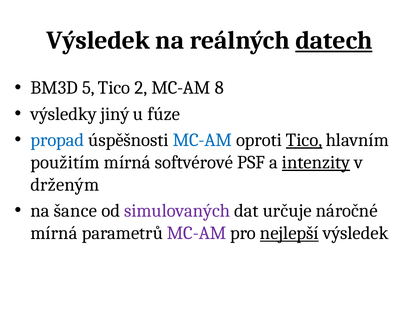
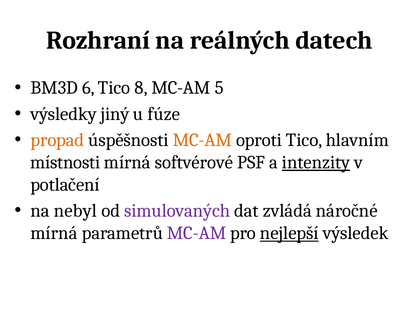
Výsledek: Výsledek -> Rozhraní (98, 41)
datech underline: present -> none (334, 41)
5: 5 -> 6 (88, 88)
2: 2 -> 8 (141, 88)
8: 8 -> 5 (219, 88)
propad colour: blue -> orange (57, 140)
MC-AM colour: blue -> orange (202, 140)
Tico underline: present -> none (304, 140)
použitím: použitím -> místnosti (65, 162)
drženým: drženým -> potlačení (65, 185)
šance: šance -> nebyl (75, 211)
určuje: určuje -> zvládá (287, 211)
